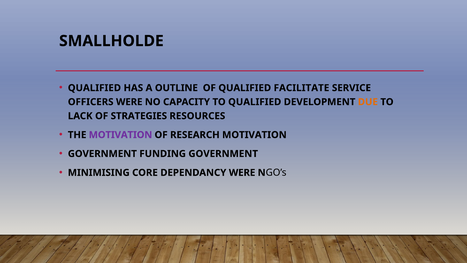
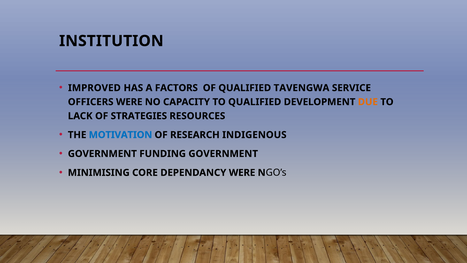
SMALLHOLDE: SMALLHOLDE -> INSTITUTION (111, 41)
QUALIFIED: QUALIFIED -> IMPROVED (94, 88)
OUTLINE: OUTLINE -> FACTORS (176, 88)
FACILITATE: FACILITATE -> TAVENGWA (301, 88)
MOTIVATION colour: purple -> blue (121, 135)
RESEARCH MOTIVATION: MOTIVATION -> INDIGENOUS (254, 135)
